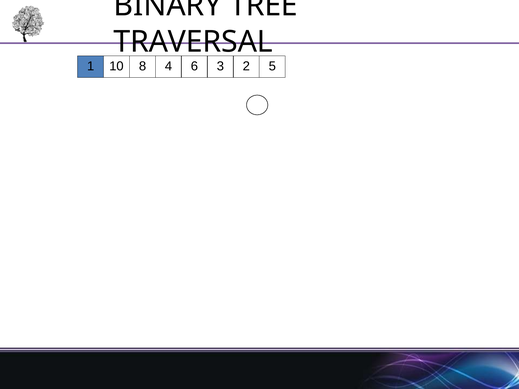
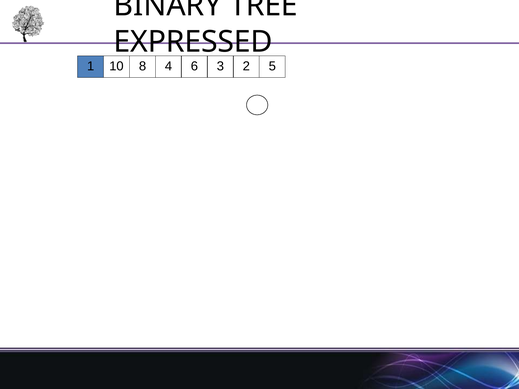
TRAVERSAL: TRAVERSAL -> EXPRESSED (193, 42)
